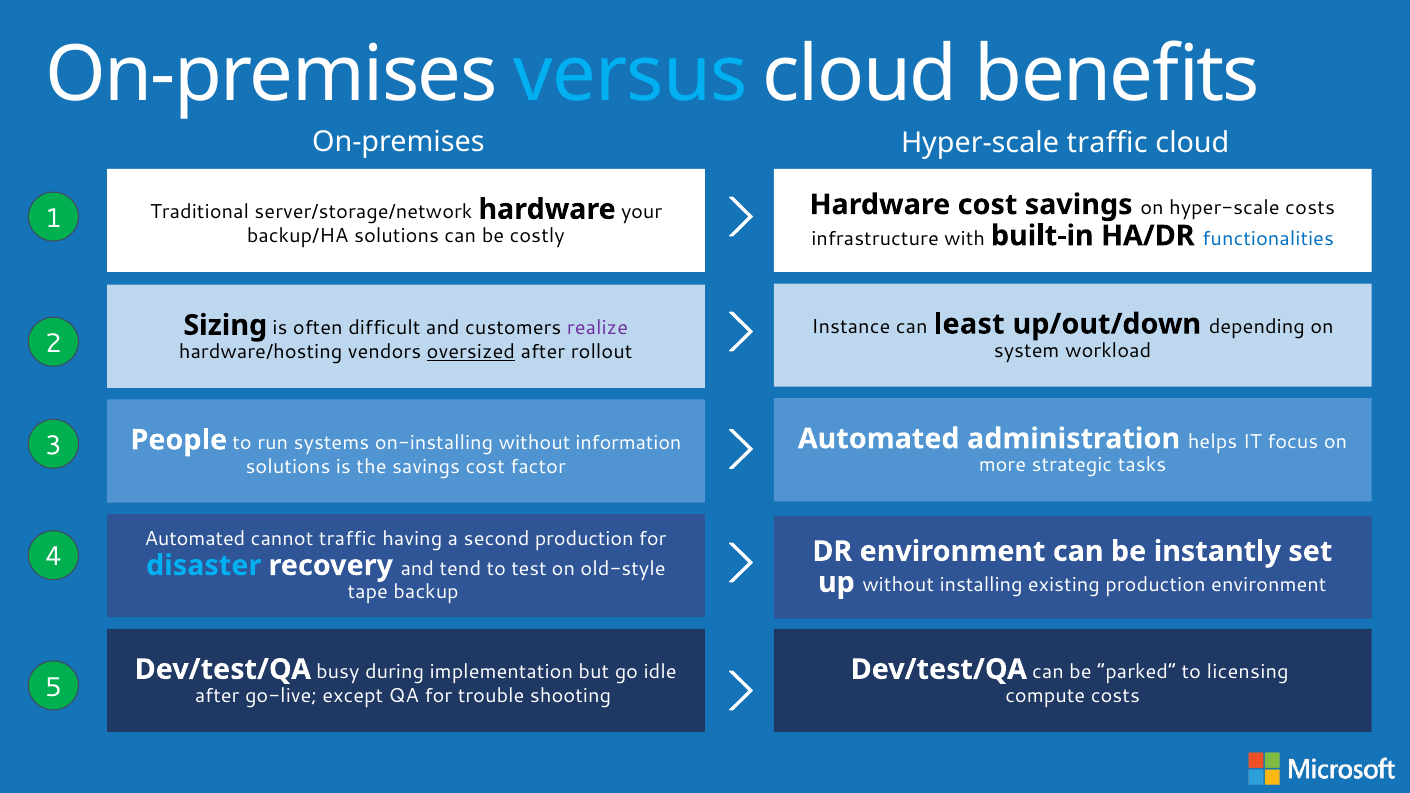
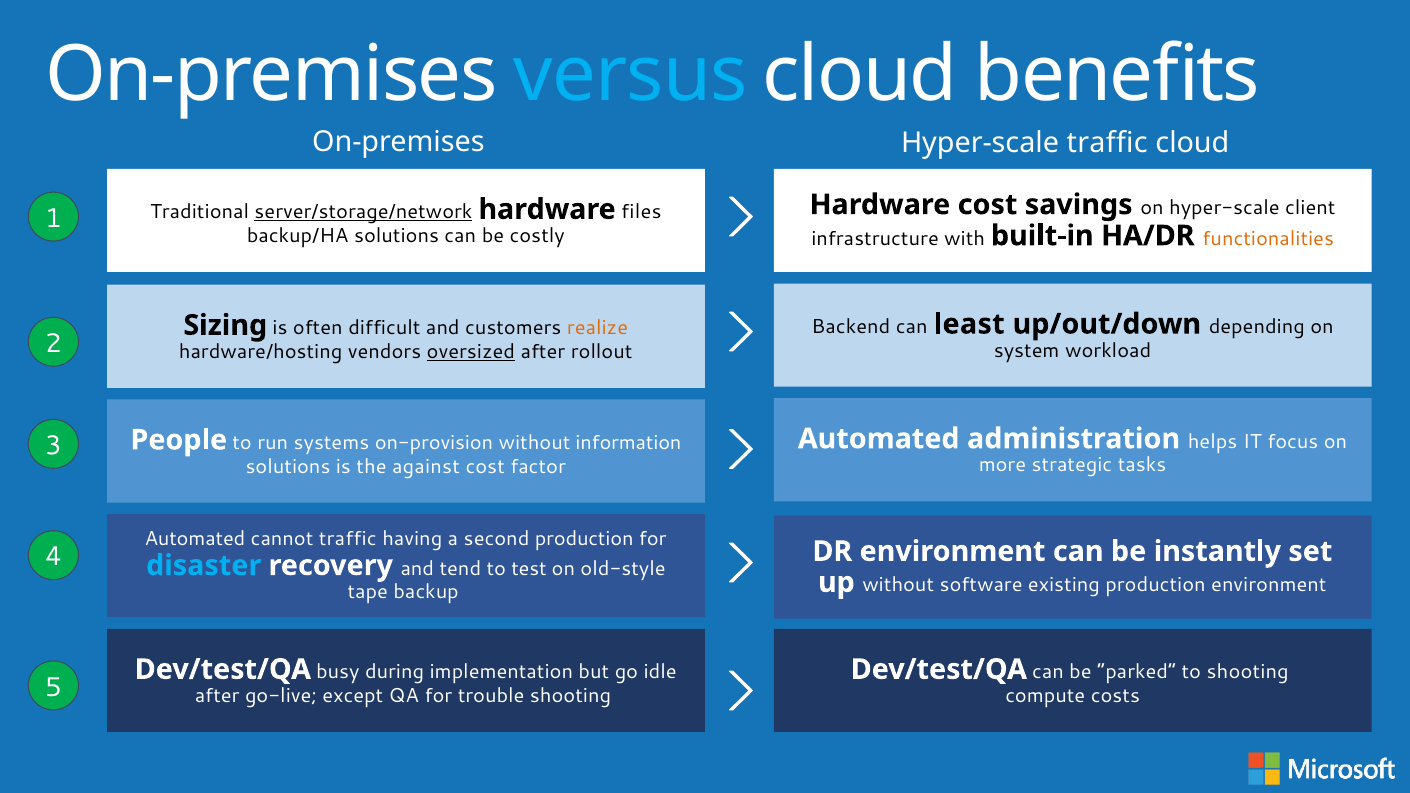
hyper-scale costs: costs -> client (1310, 208)
server/storage/network underline: none -> present (363, 212)
your: your -> files (641, 212)
functionalities colour: blue -> orange (1268, 239)
Instance: Instance -> Backend (851, 327)
realize colour: purple -> orange (598, 328)
on-installing: on-installing -> on-provision (434, 443)
the savings: savings -> against (426, 467)
installing: installing -> software (981, 585)
to licensing: licensing -> shooting (1248, 672)
